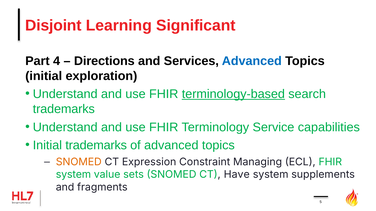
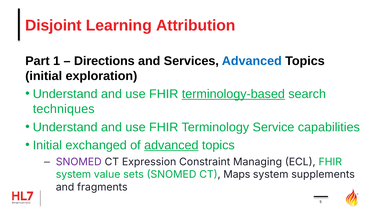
Significant: Significant -> Attribution (196, 26)
4: 4 -> 1 (57, 61)
trademarks: trademarks -> techniques (64, 109)
Initial trademarks: trademarks -> exchanged (96, 146)
advanced underline: none -> present (171, 146)
SNOMED colour: orange -> purple (79, 162)
Have: Have -> Maps (237, 175)
